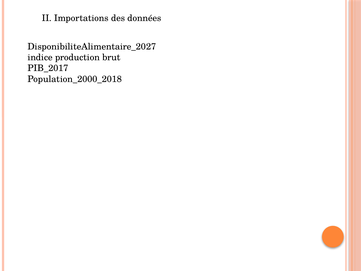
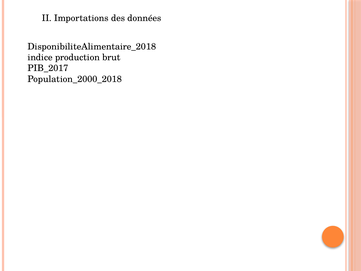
DisponibiliteAlimentaire_2027: DisponibiliteAlimentaire_2027 -> DisponibiliteAlimentaire_2018 (92, 47)
